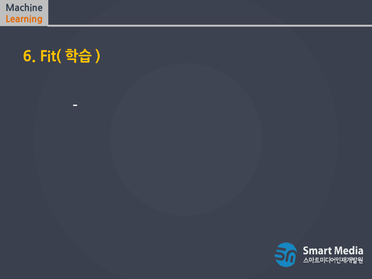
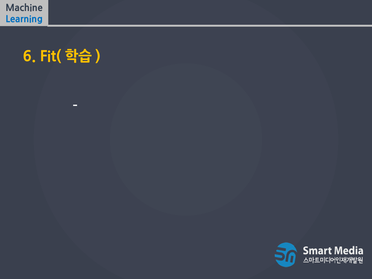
Learning colour: orange -> blue (24, 19)
